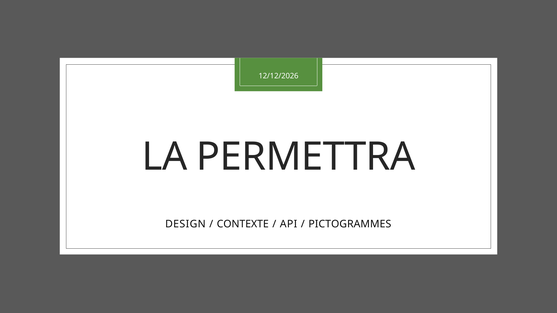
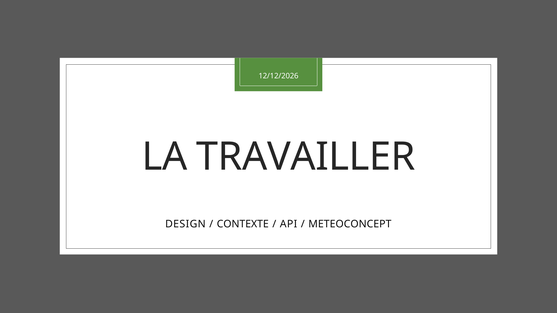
PERMETTRA: PERMETTRA -> TRAVAILLER (306, 157)
PICTOGRAMMES: PICTOGRAMMES -> METEOCONCEPT (350, 224)
